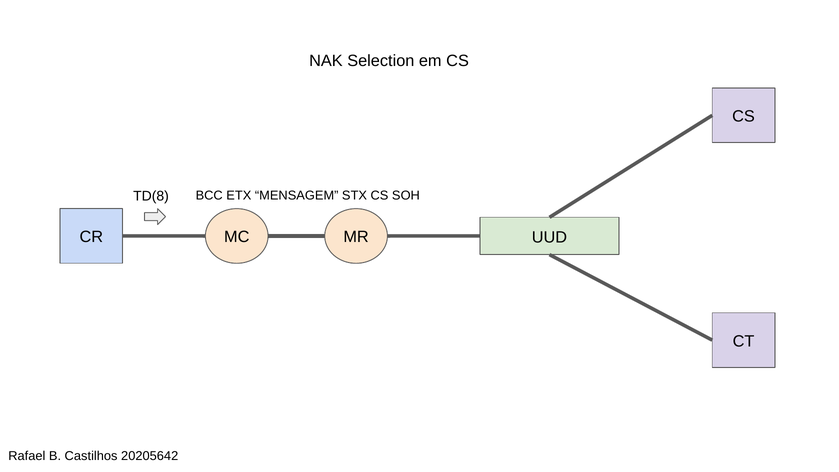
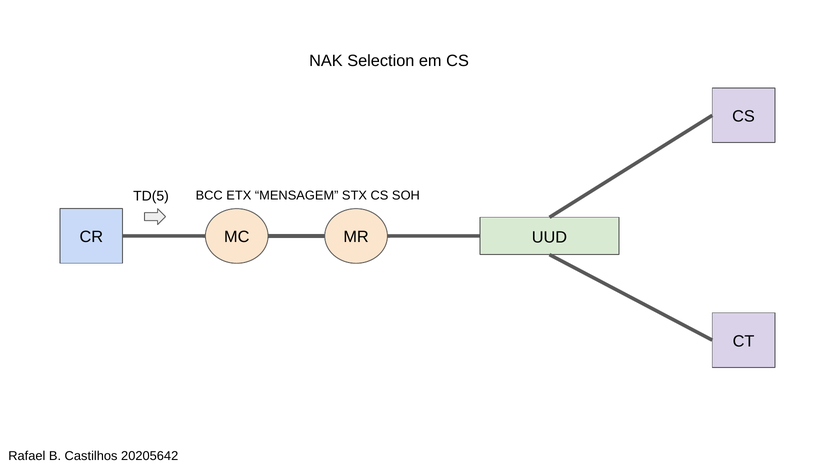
TD(8: TD(8 -> TD(5 (151, 196)
